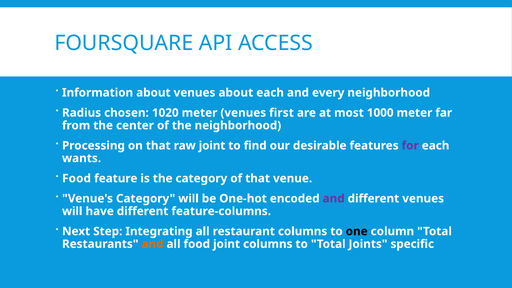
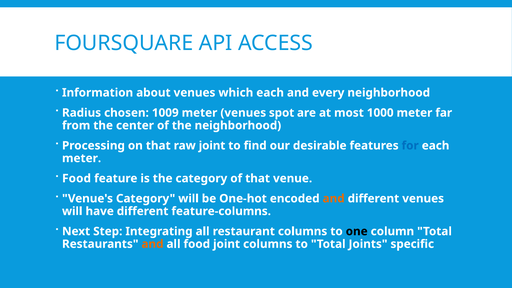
venues about: about -> which (236, 93)
1020: 1020 -> 1009 (165, 113)
first: first -> spot (282, 113)
for colour: purple -> blue (410, 146)
wants: wants -> meter (82, 158)
and colour: purple -> orange (334, 199)
